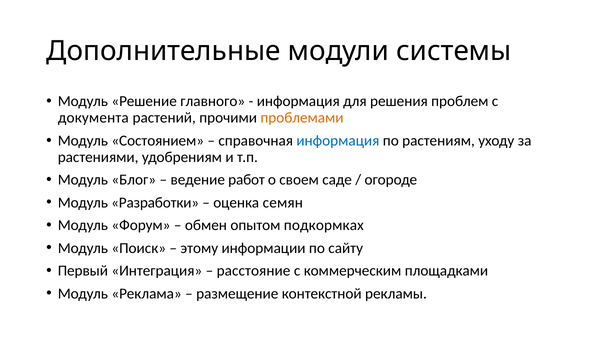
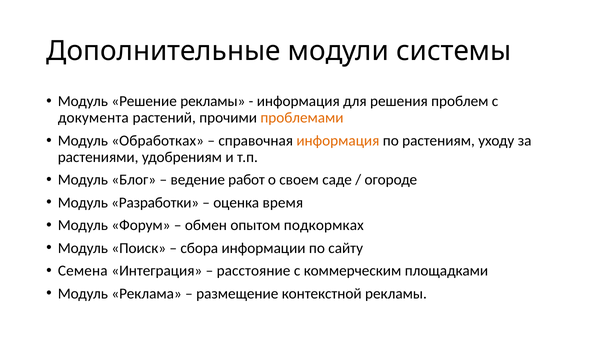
Решение главного: главного -> рекламы (213, 101)
Состоянием: Состоянием -> Обработках (158, 141)
информация colour: blue -> orange (338, 141)
семян: семян -> время (283, 202)
этому: этому -> сбора (199, 248)
Первый: Первый -> Семена (83, 271)
